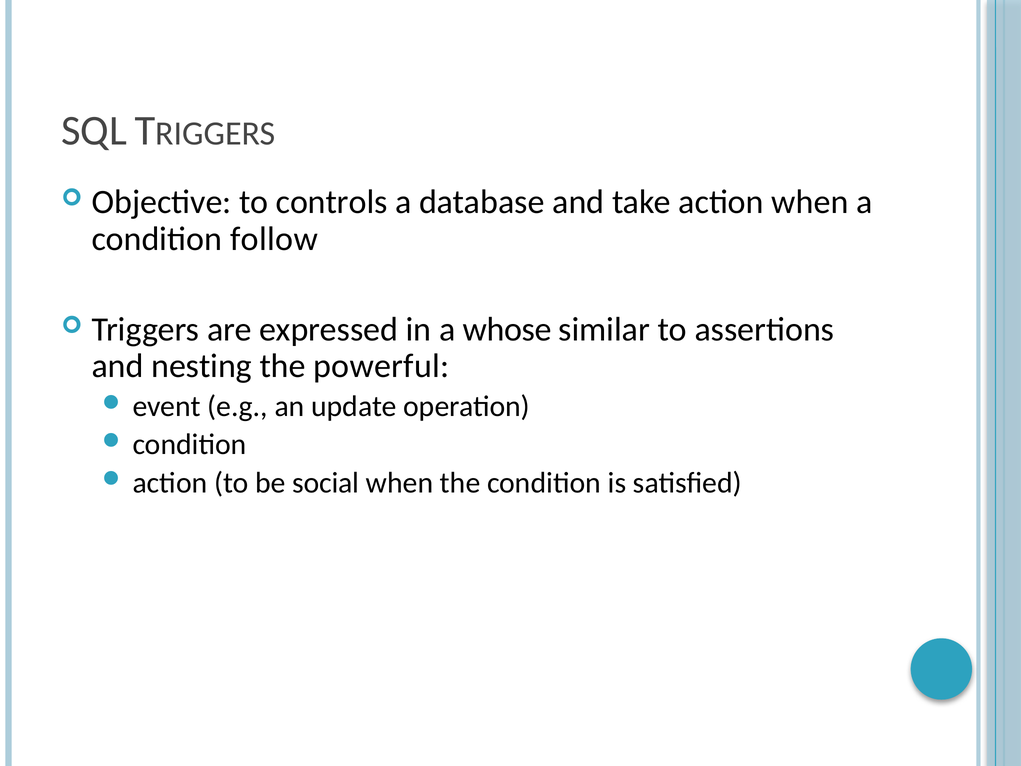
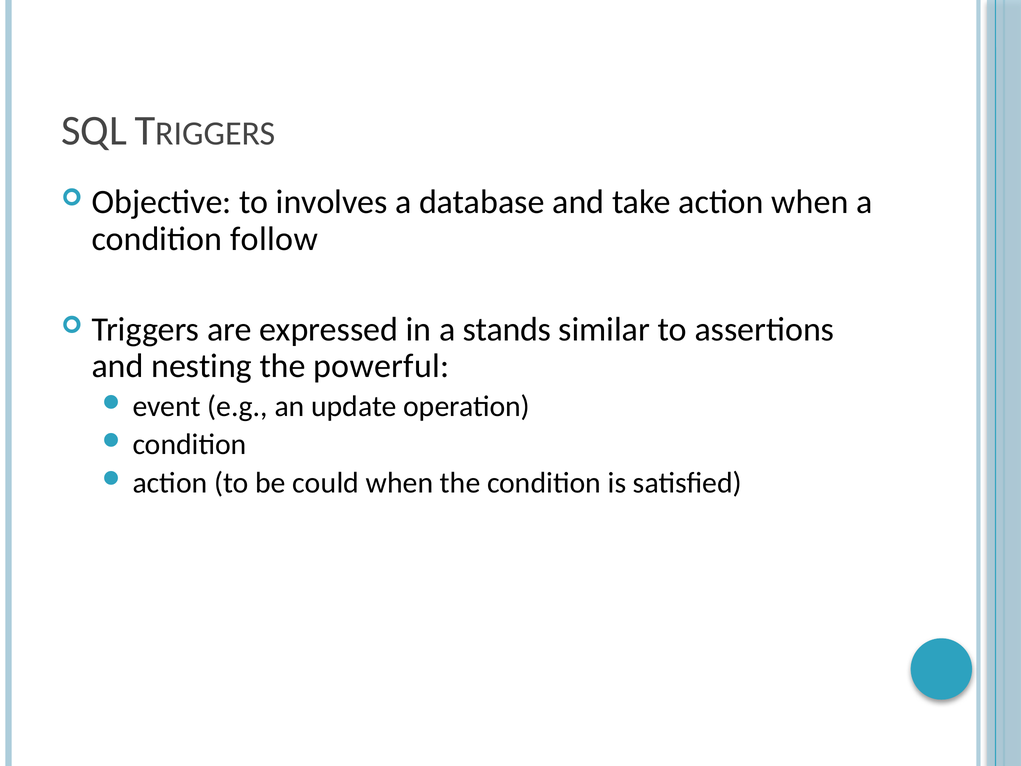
controls: controls -> involves (332, 202)
whose: whose -> stands (507, 329)
social: social -> could (326, 483)
